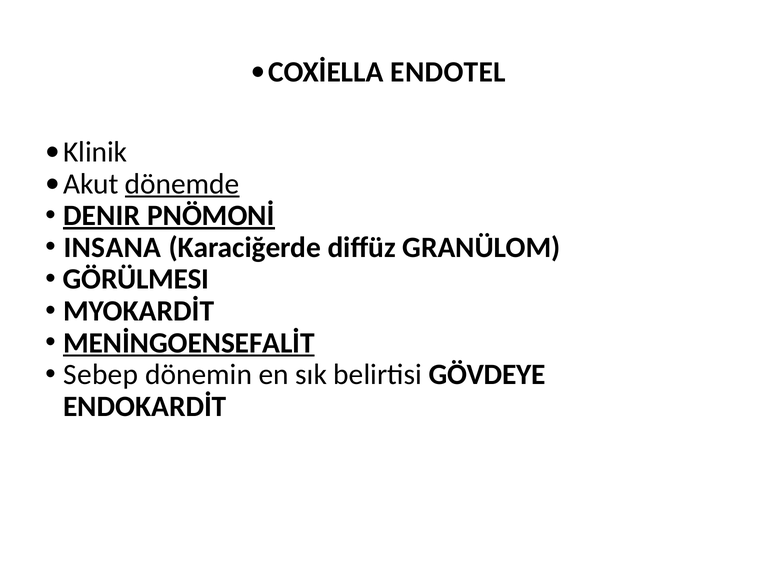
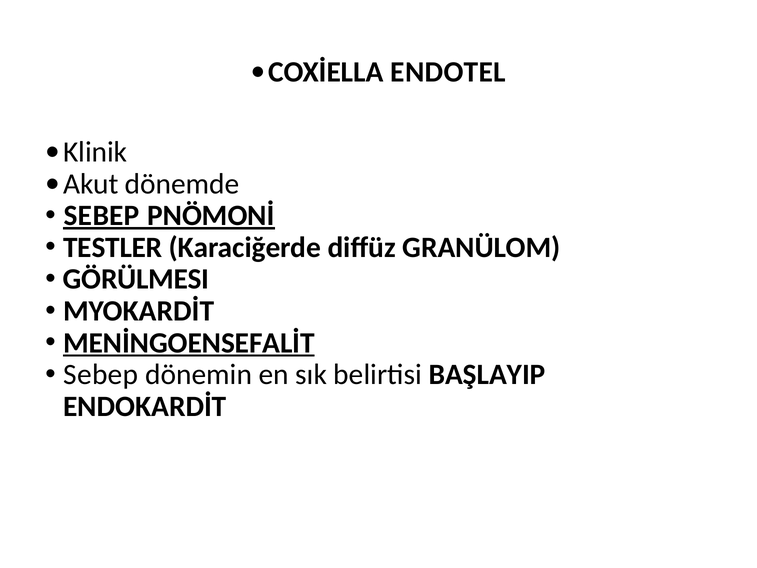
dönemde underline: present -> none (182, 184)
DENIR: DENIR -> SEBEP (102, 216)
INSANA: INSANA -> TESTLER (113, 247)
GÖVDEYE: GÖVDEYE -> BAŞLAYIP (487, 375)
